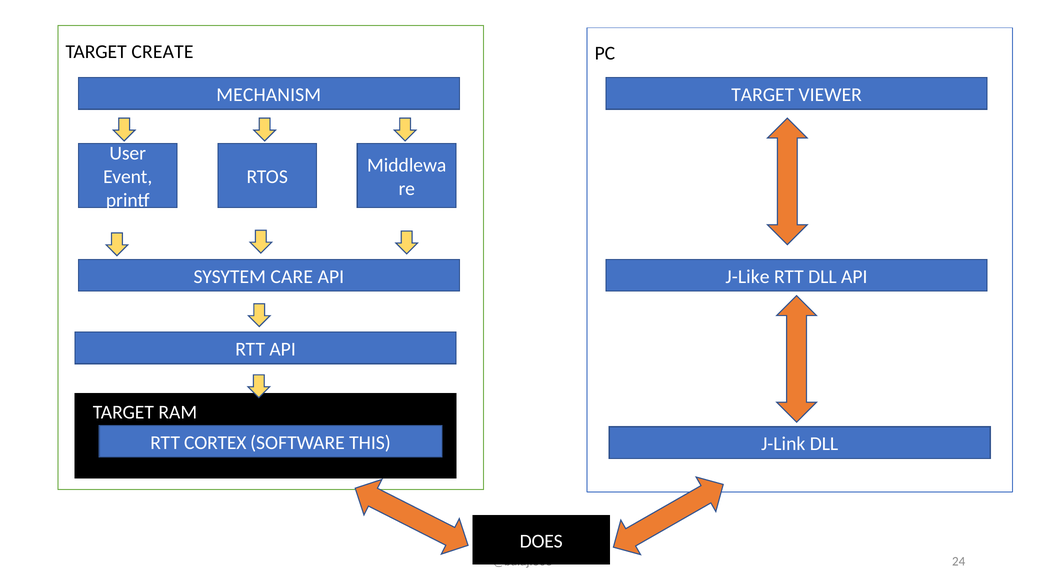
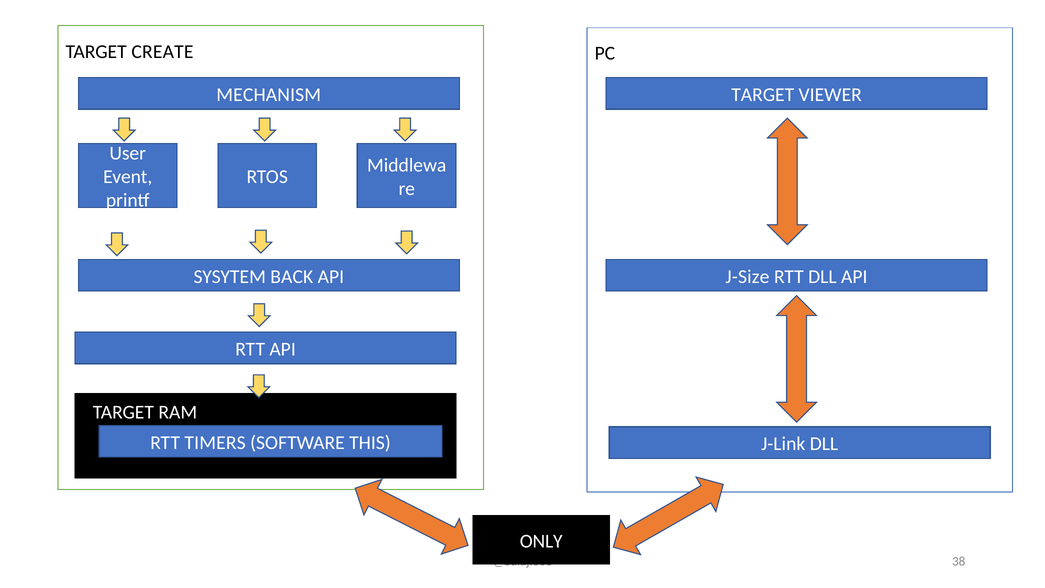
CARE: CARE -> BACK (292, 277)
J-Like: J-Like -> J-Size (747, 277)
CORTEX: CORTEX -> TIMERS (215, 442)
DOES: DOES -> ONLY (541, 541)
24: 24 -> 38 (959, 561)
